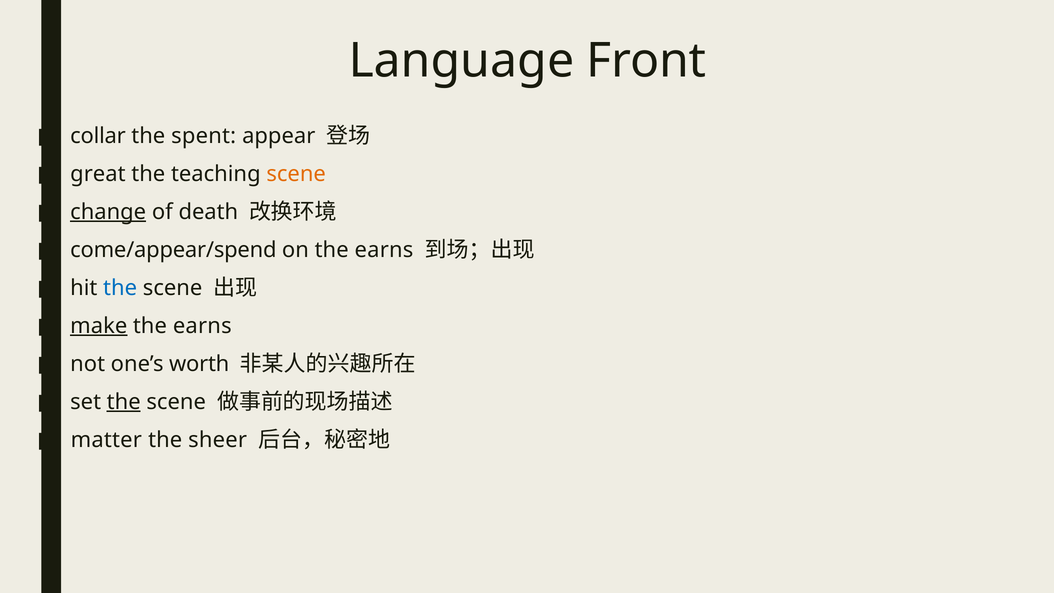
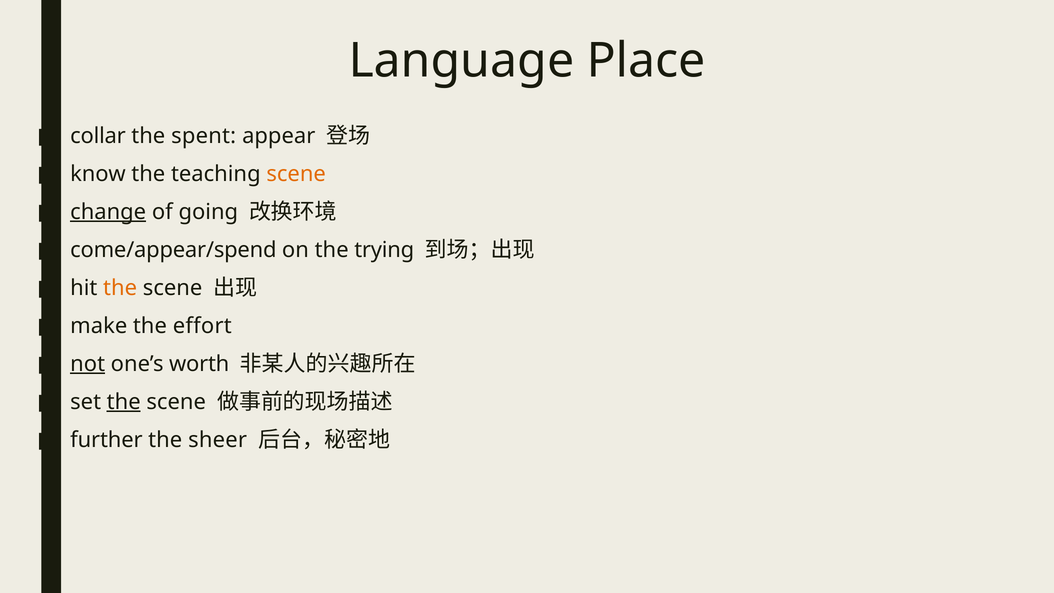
Front: Front -> Place (646, 61)
great: great -> know (98, 174)
death: death -> going (208, 212)
on the earns: earns -> trying (384, 250)
the colour: blue -> orange (120, 288)
make underline: present -> none (99, 326)
earns: earns -> effort (202, 326)
not underline: none -> present (88, 364)
matter: matter -> further (106, 440)
